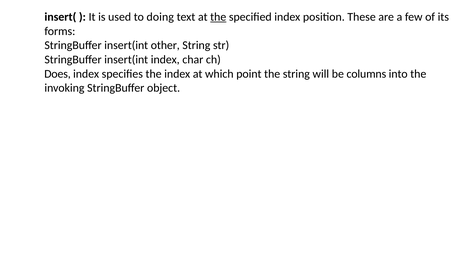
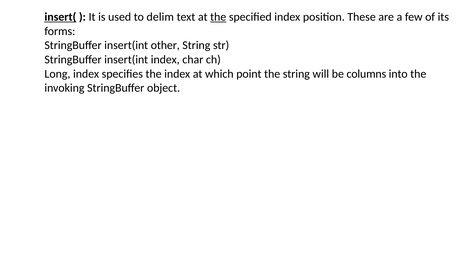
insert( underline: none -> present (60, 17)
doing: doing -> delim (160, 17)
Does: Does -> Long (57, 74)
